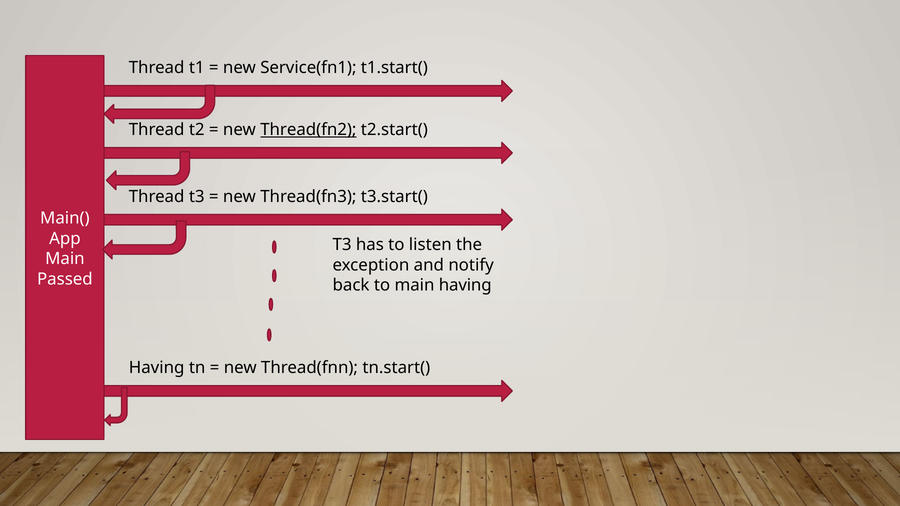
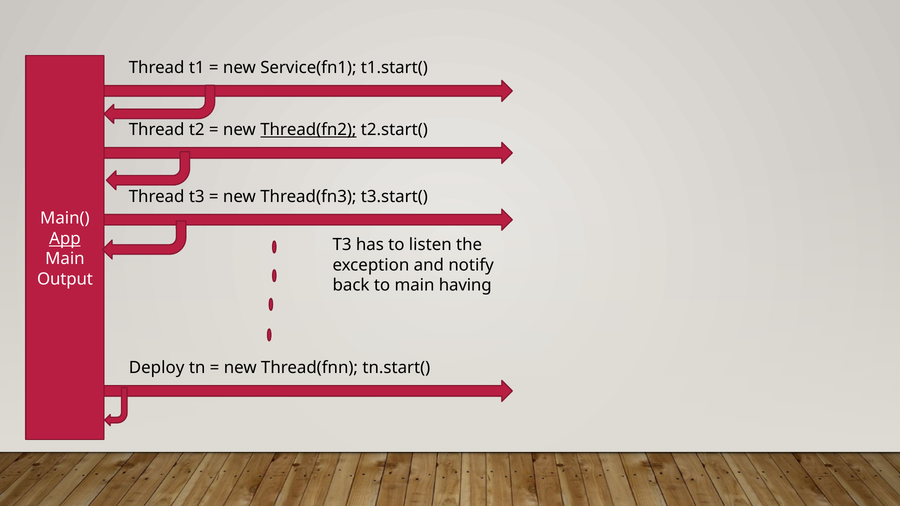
App underline: none -> present (65, 239)
Passed: Passed -> Output (65, 279)
Having: Having -> Deploy (157, 368)
